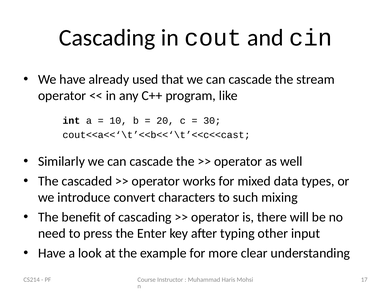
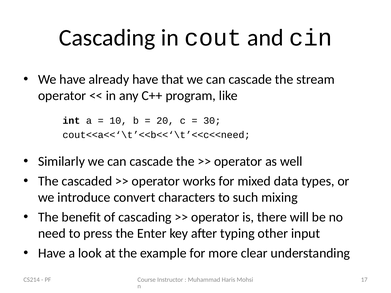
already used: used -> have (145, 79)
cout<<a<<‘\t’<<b<<‘\t’<<c<<cast: cout<<a<<‘\t’<<b<<‘\t’<<c<<cast -> cout<<a<<‘\t’<<b<<‘\t’<<c<<need (156, 135)
